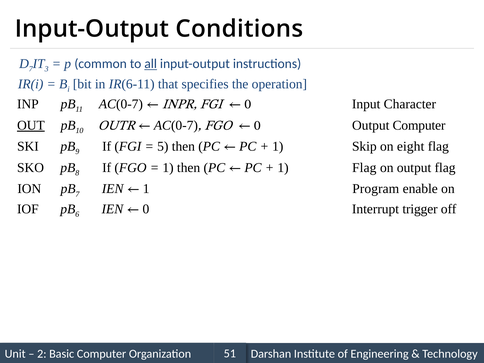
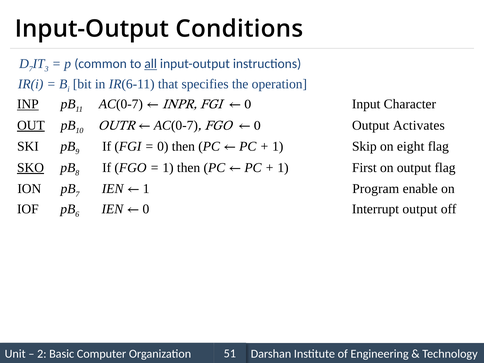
INP underline: none -> present (28, 104)
Output Computer: Computer -> Activates (419, 125)
5: 5 -> 0 (163, 147)
SKO underline: none -> present (31, 168)
1 Flag: Flag -> First (364, 168)
Interrupt trigger: trigger -> output (420, 209)
